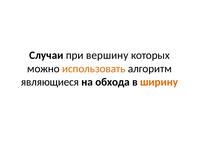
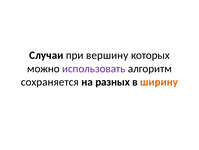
использовать colour: orange -> purple (94, 68)
являющиеся: являющиеся -> сохраняется (50, 82)
обхода: обхода -> разных (113, 82)
